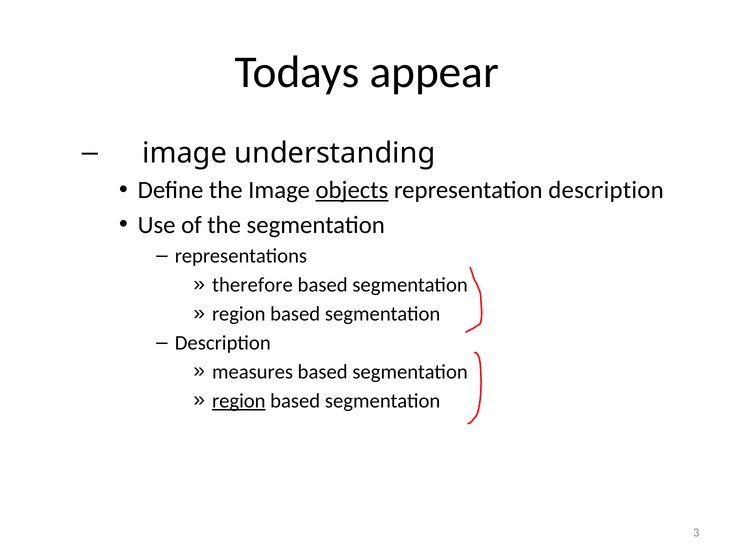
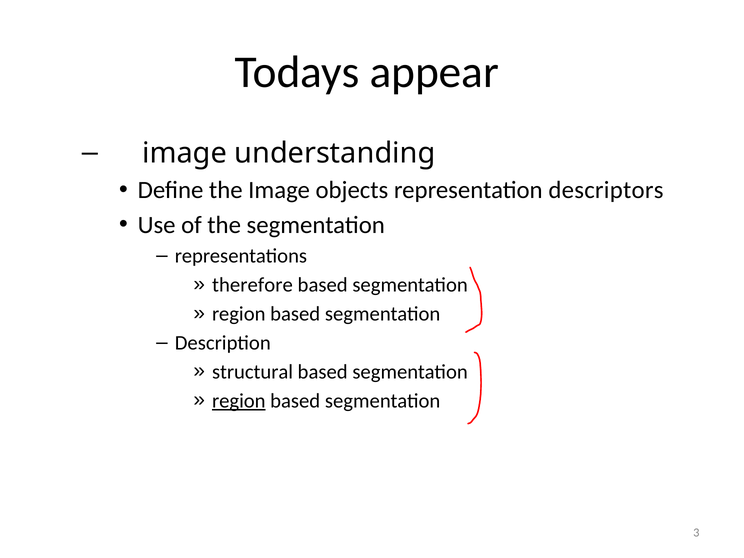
objects underline: present -> none (352, 190)
representation description: description -> descriptors (606, 190)
measures: measures -> structural (253, 372)
